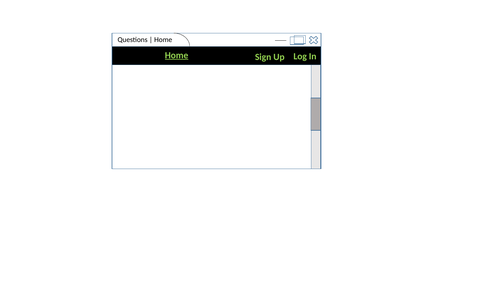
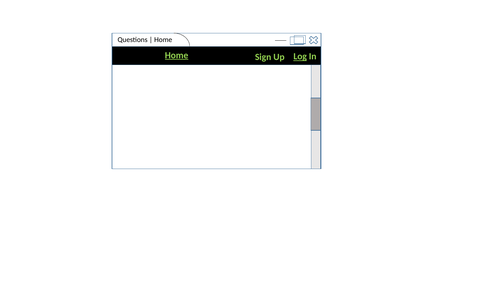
Log underline: none -> present (300, 56)
